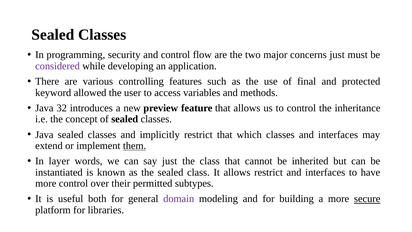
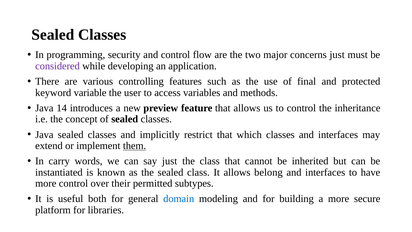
allowed: allowed -> variable (90, 93)
32: 32 -> 14 (62, 108)
layer: layer -> carry (59, 161)
allows restrict: restrict -> belong (268, 172)
domain colour: purple -> blue (179, 199)
secure underline: present -> none (367, 199)
